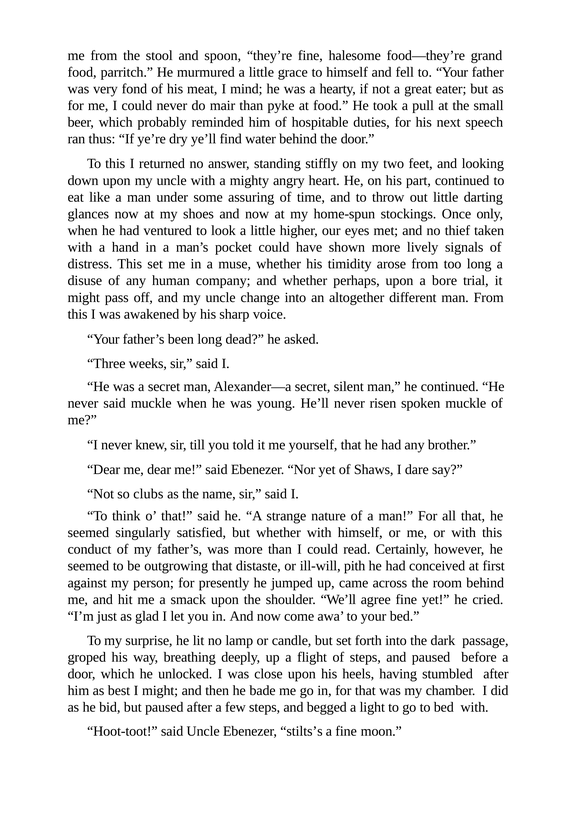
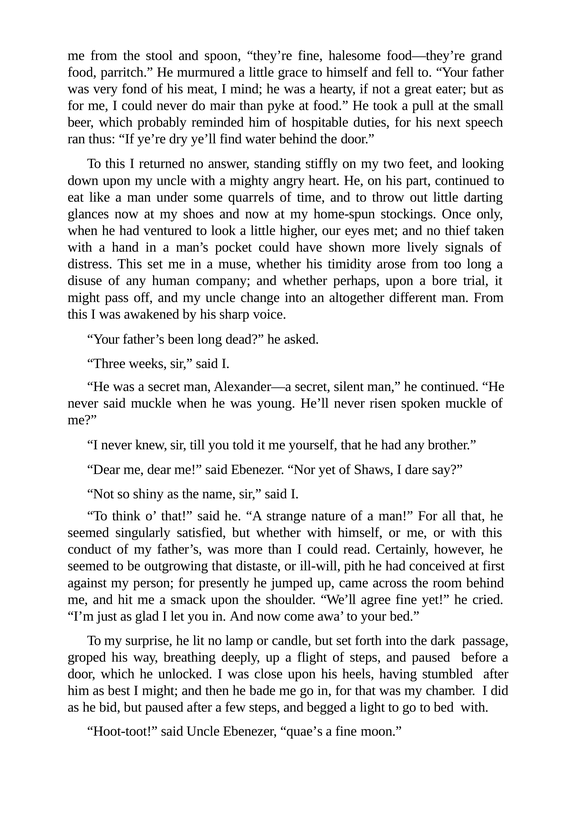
assuring: assuring -> quarrels (251, 197)
clubs: clubs -> shiny (148, 494)
stilts’s: stilts’s -> quae’s (301, 731)
